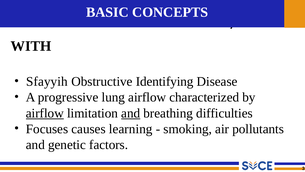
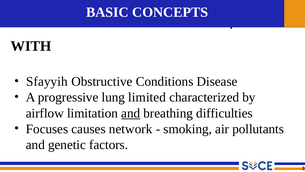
Identifying: Identifying -> Conditions (165, 81)
lung airflow: airflow -> limited (147, 97)
airflow underline: present -> none (45, 113)
learning: learning -> network (131, 129)
